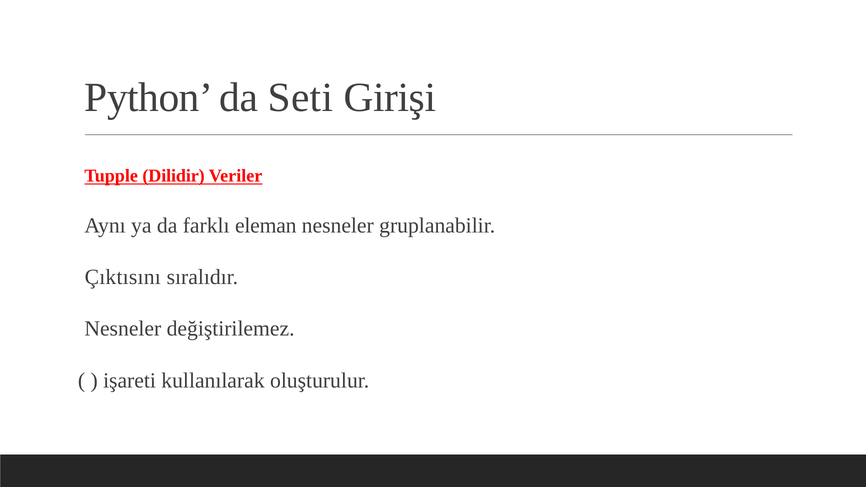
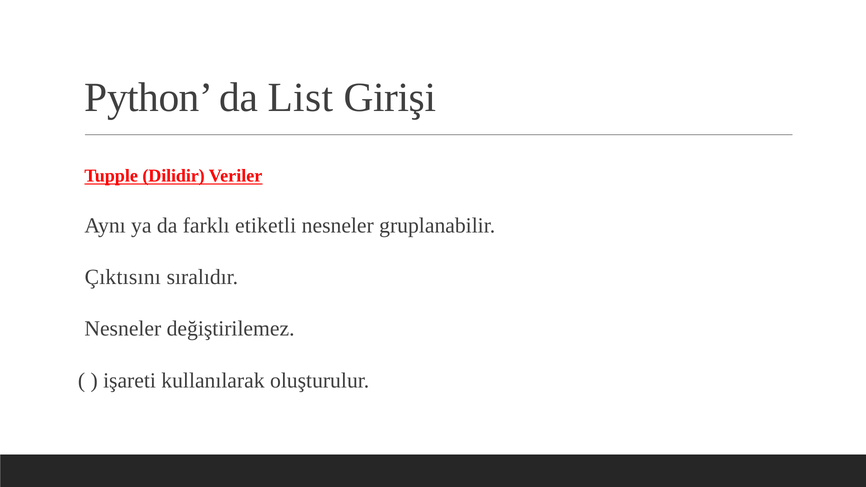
Seti: Seti -> List (300, 97)
eleman: eleman -> etiketli (266, 226)
